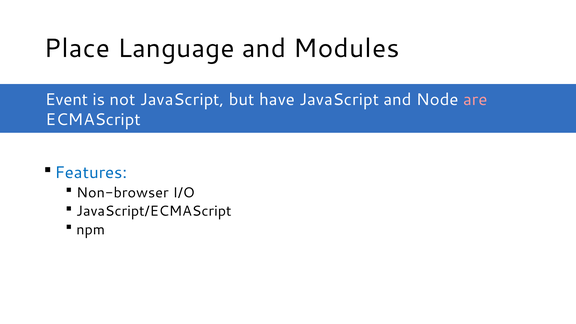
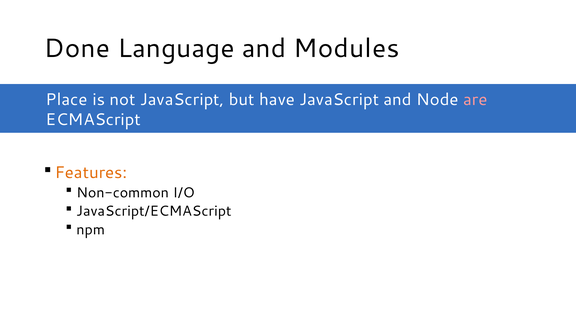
Place: Place -> Done (77, 48)
Event: Event -> Place (67, 100)
Features colour: blue -> orange (91, 173)
Non-browser: Non-browser -> Non-common (123, 193)
